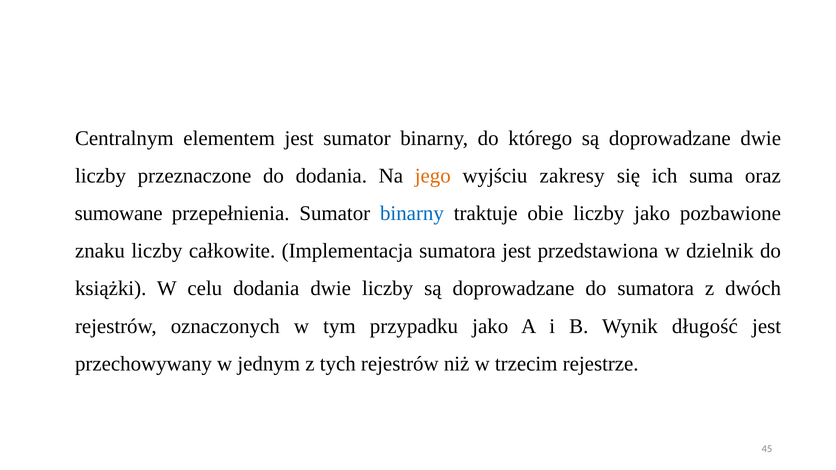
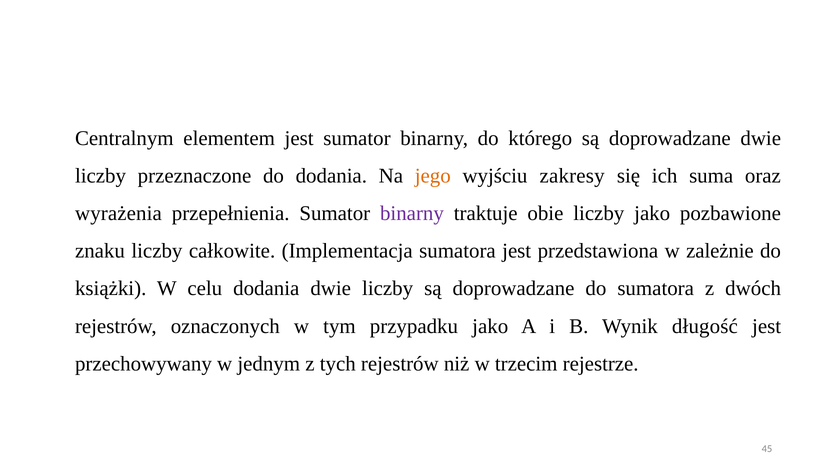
sumowane: sumowane -> wyrażenia (118, 213)
binarny colour: blue -> purple (412, 213)
dzielnik: dzielnik -> zależnie (720, 251)
